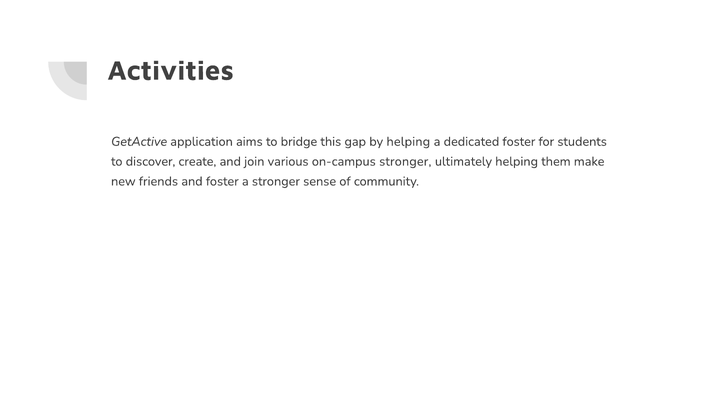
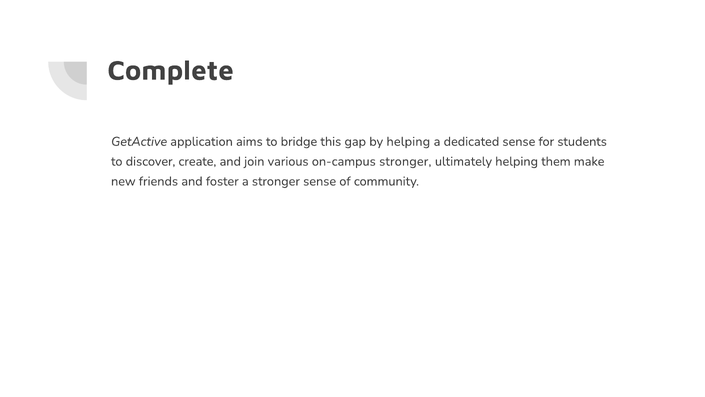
Activities: Activities -> Complete (171, 71)
dedicated foster: foster -> sense (519, 141)
